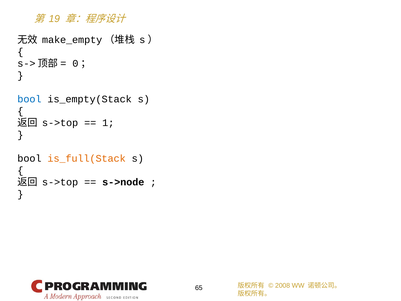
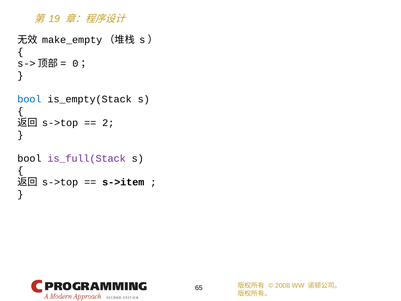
1: 1 -> 2 (108, 123)
is_full(Stack colour: orange -> purple (87, 158)
s->node: s->node -> s->item (123, 182)
